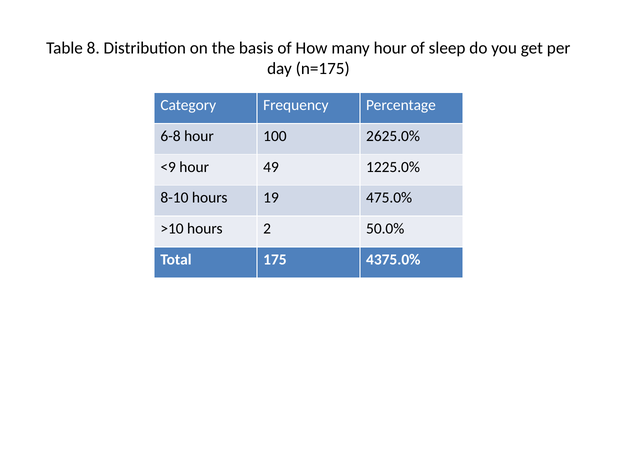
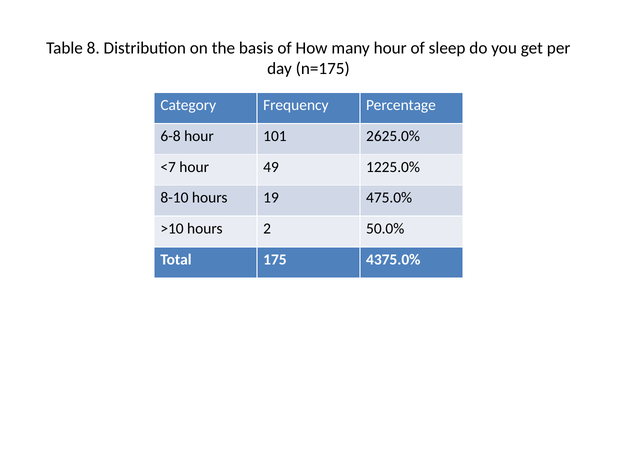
100: 100 -> 101 (275, 136)
<9: <9 -> <7 (168, 167)
